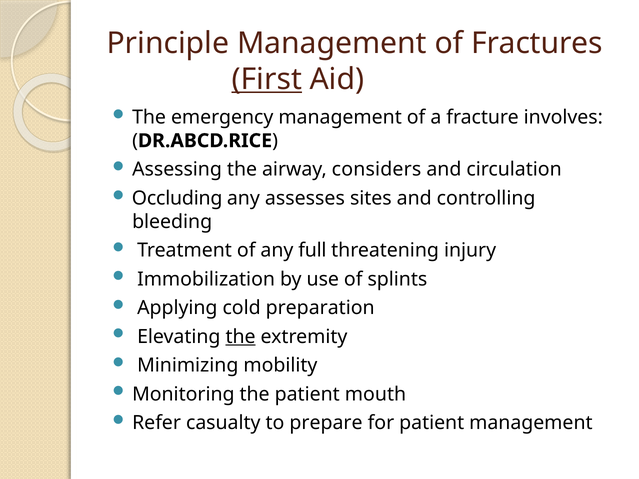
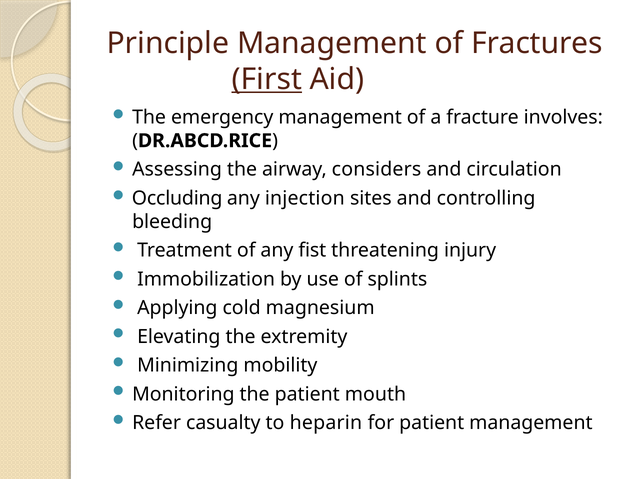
assesses: assesses -> injection (305, 198)
full: full -> fist (312, 251)
preparation: preparation -> magnesium (320, 308)
the underline: present -> none (241, 337)
prepare: prepare -> heparin (326, 423)
